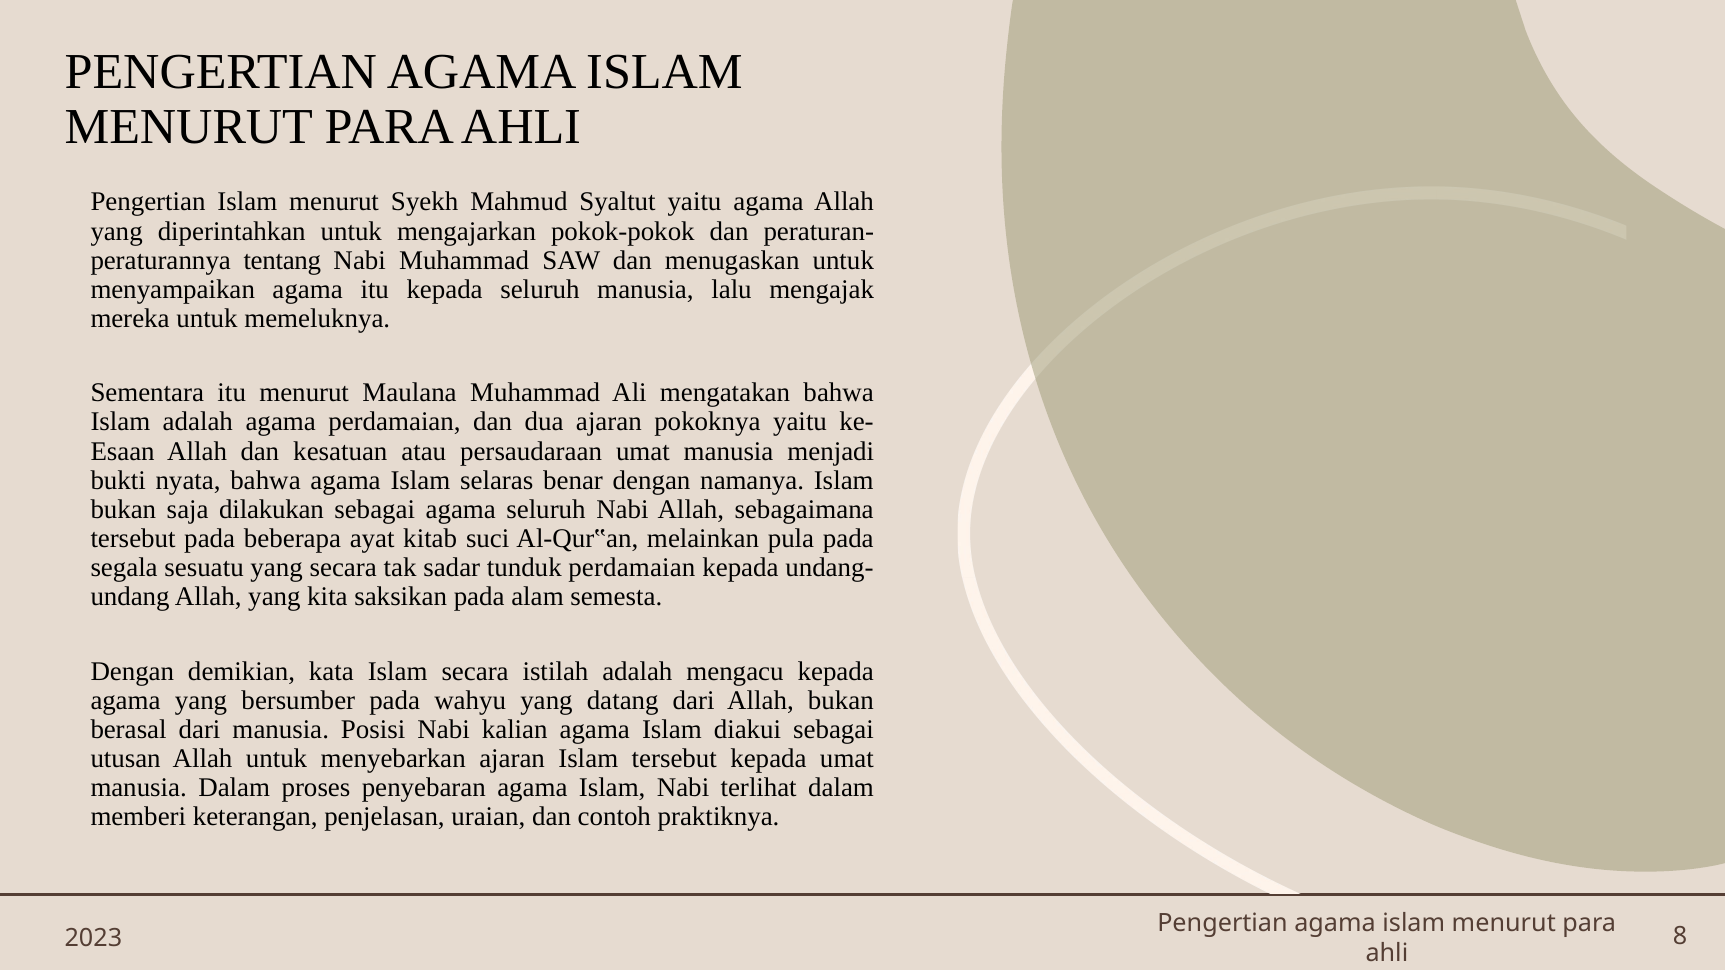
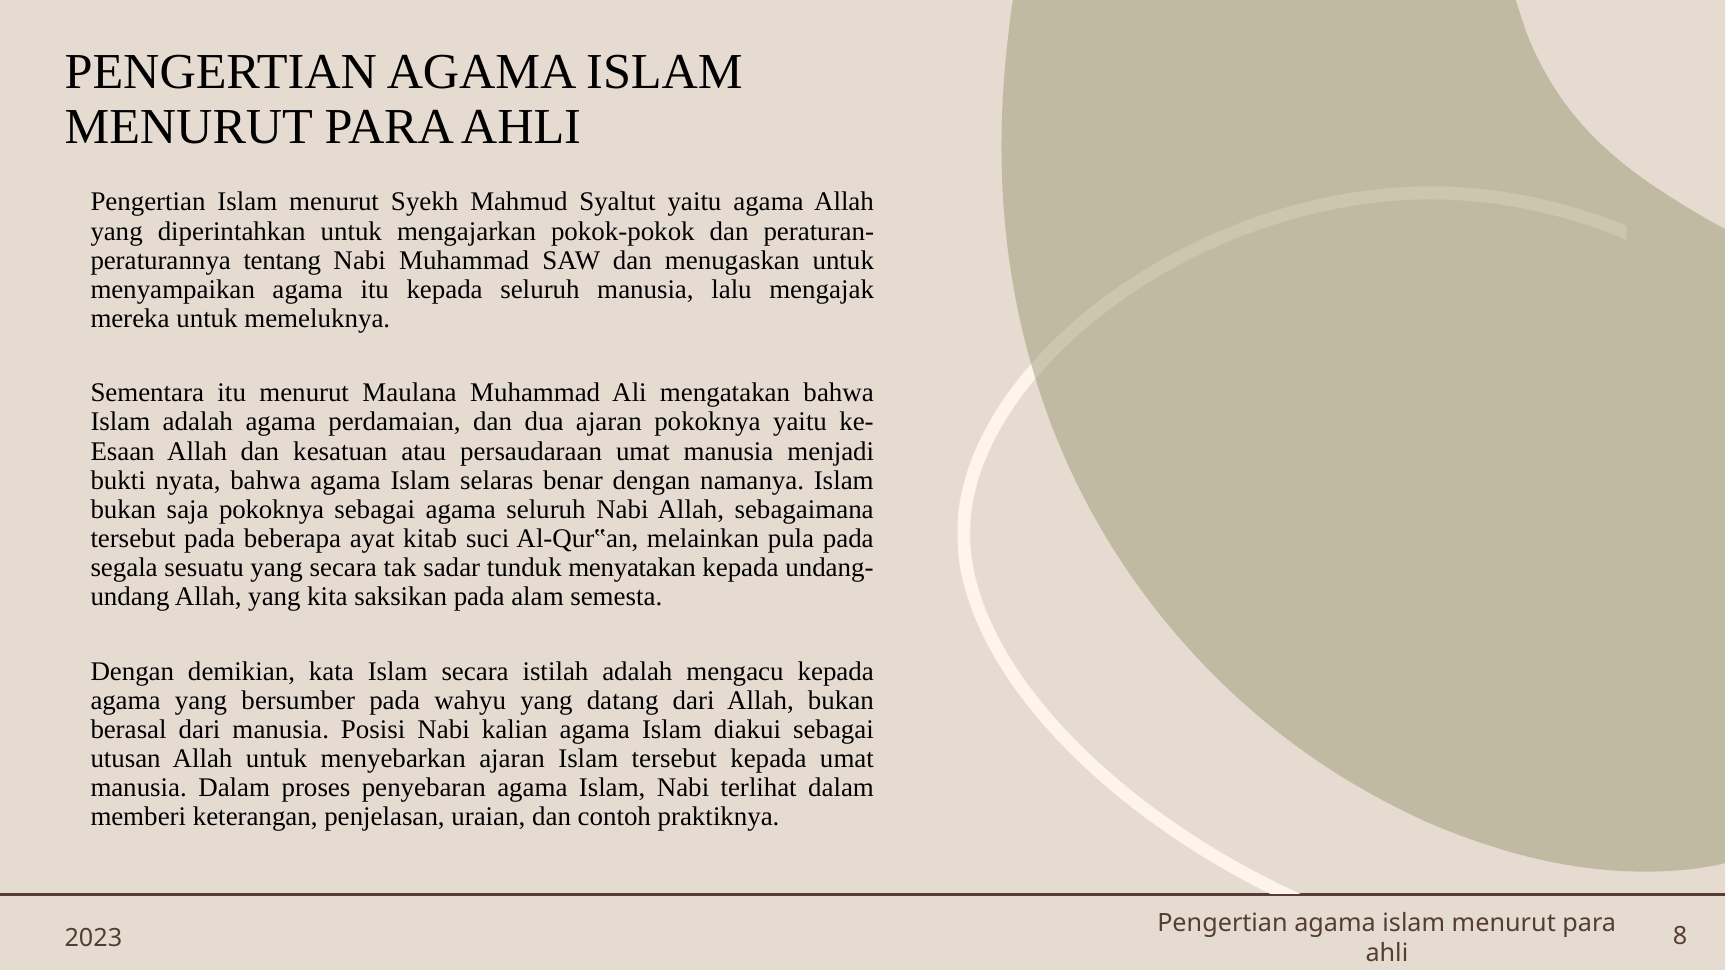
saja dilakukan: dilakukan -> pokoknya (272, 510)
tunduk perdamaian: perdamaian -> menyatakan (632, 568)
